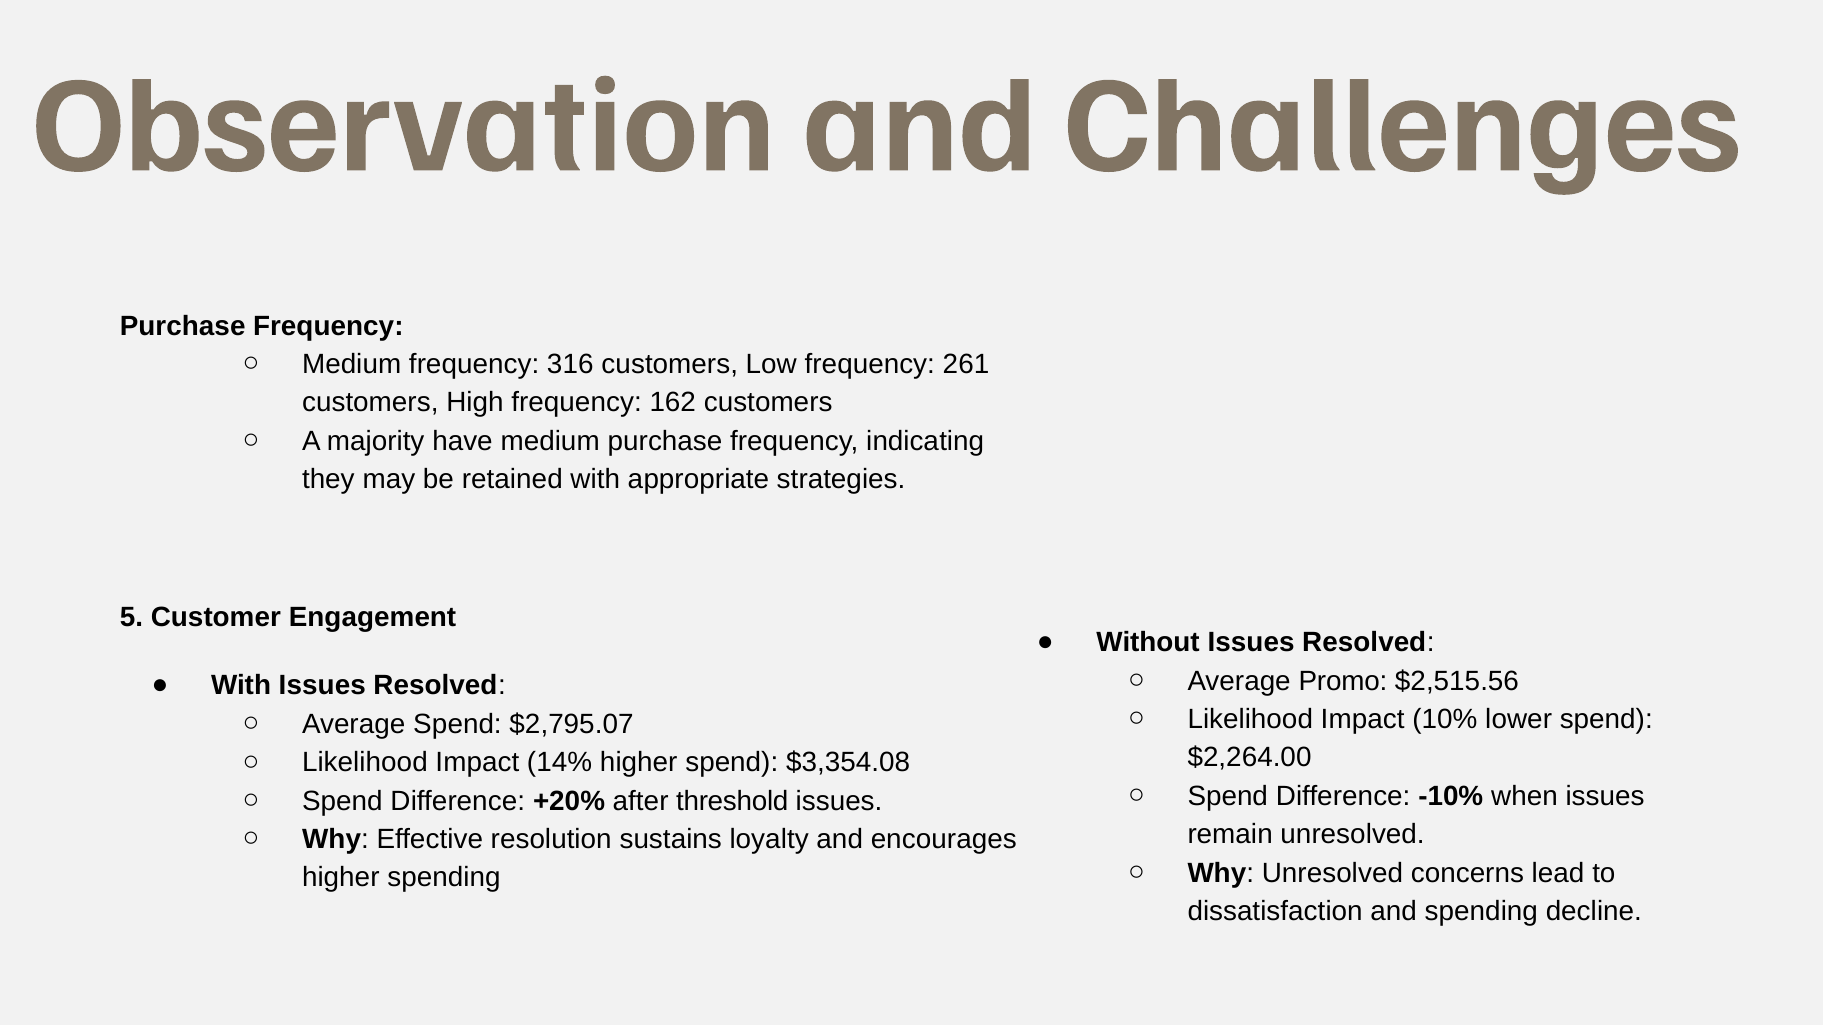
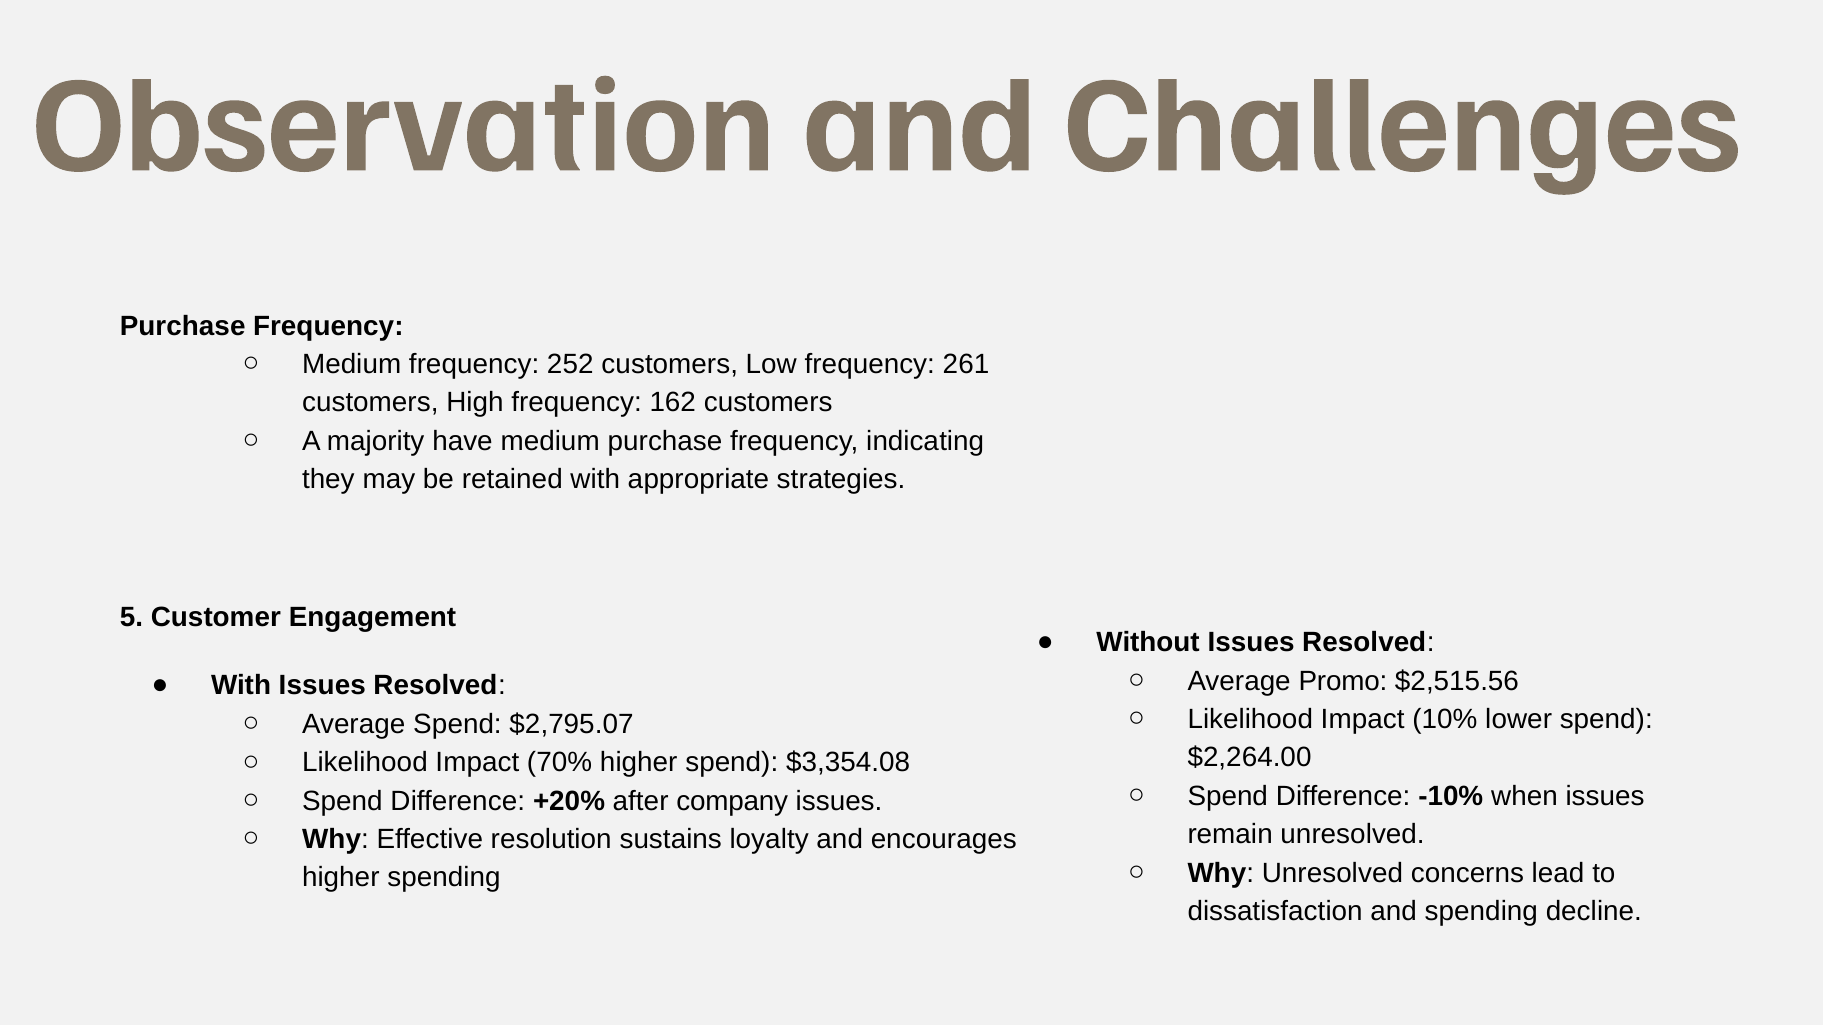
316: 316 -> 252 (570, 365)
14%: 14% -> 70% (560, 763)
threshold: threshold -> company (732, 801)
